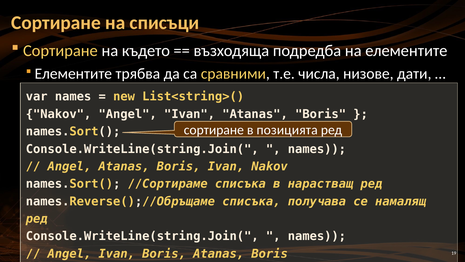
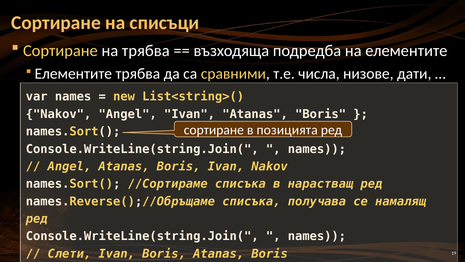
на където: където -> трябва (146, 51)
Angel: Angel -> Слети (69, 253)
